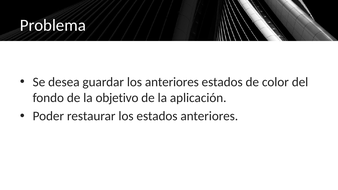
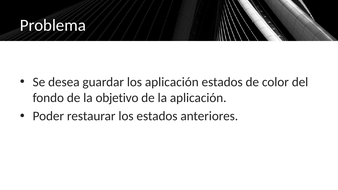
los anteriores: anteriores -> aplicación (172, 82)
